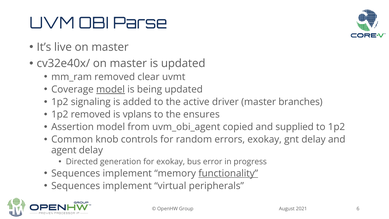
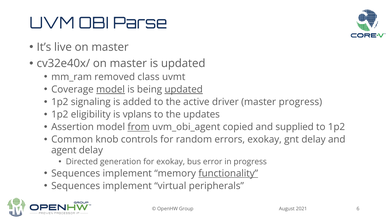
clear: clear -> class (148, 77)
updated underline: none -> present (184, 89)
master branches: branches -> progress (300, 102)
1p2 removed: removed -> eligibility (91, 114)
ensures: ensures -> updates (202, 114)
from underline: none -> present (139, 127)
